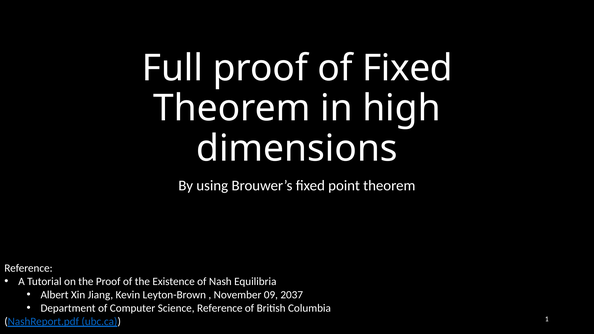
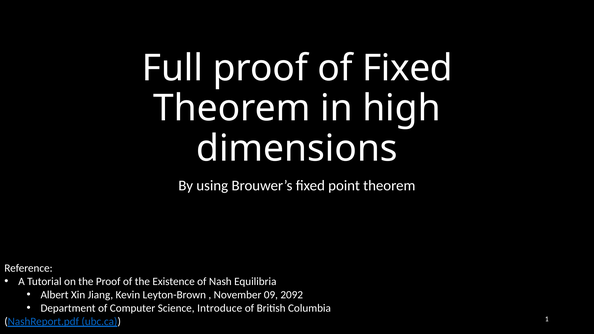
2037: 2037 -> 2092 (292, 295)
Science Reference: Reference -> Introduce (220, 308)
